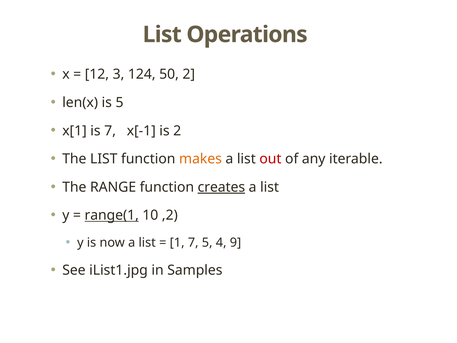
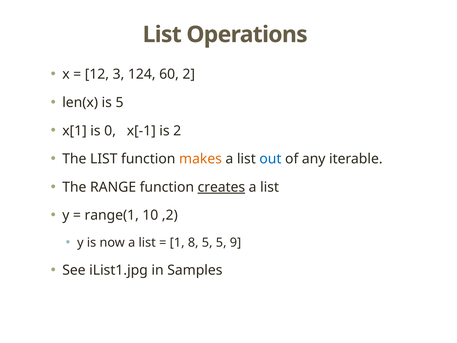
50: 50 -> 60 (169, 74)
is 7: 7 -> 0 (110, 131)
out colour: red -> blue (270, 159)
range(1 underline: present -> none (112, 215)
1 7: 7 -> 8 (193, 243)
5 4: 4 -> 5 (221, 243)
